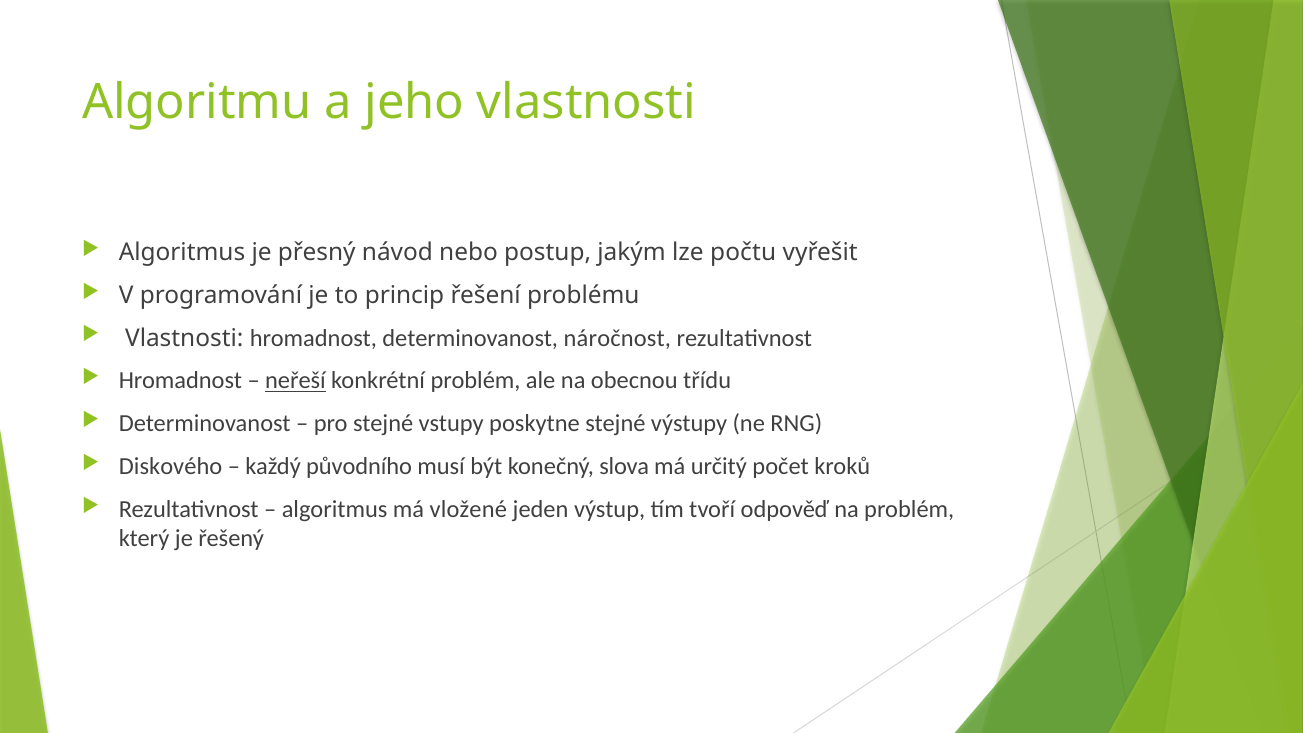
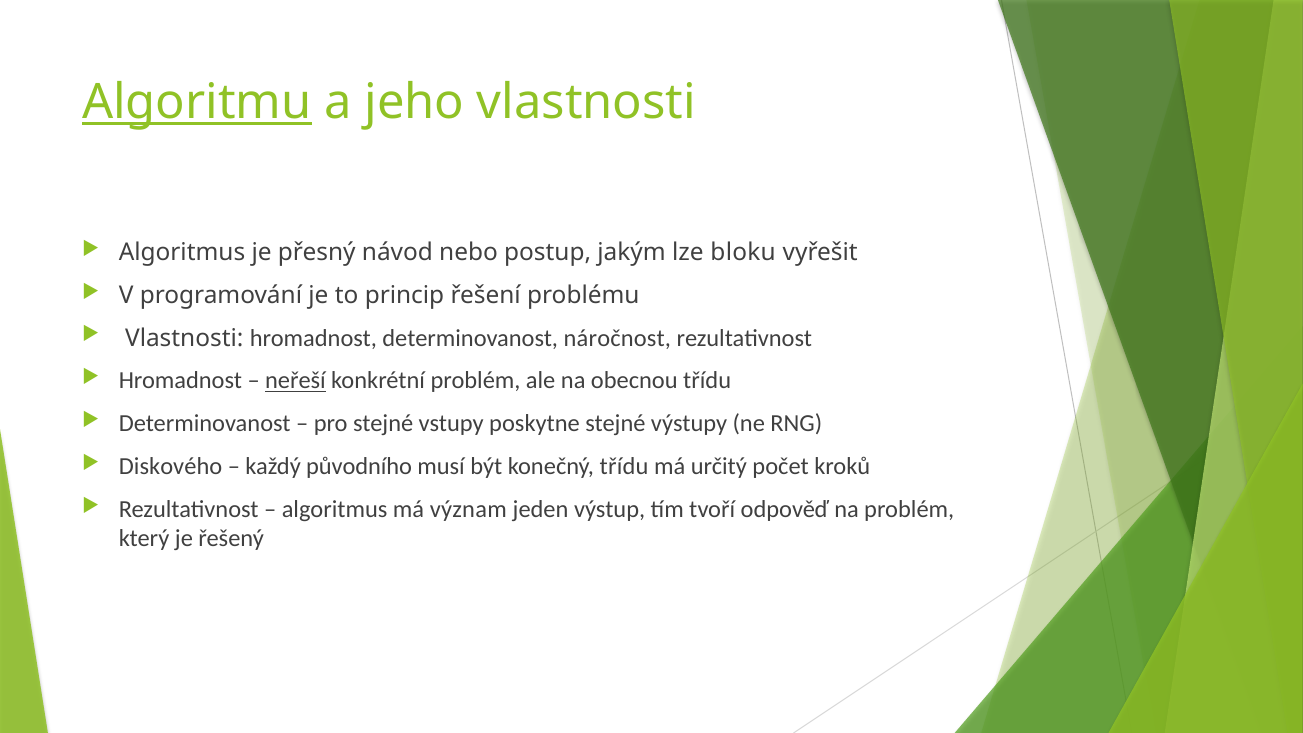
Algoritmu underline: none -> present (197, 103)
počtu: počtu -> bloku (743, 252)
konečný slova: slova -> třídu (624, 467)
vložené: vložené -> význam (468, 510)
